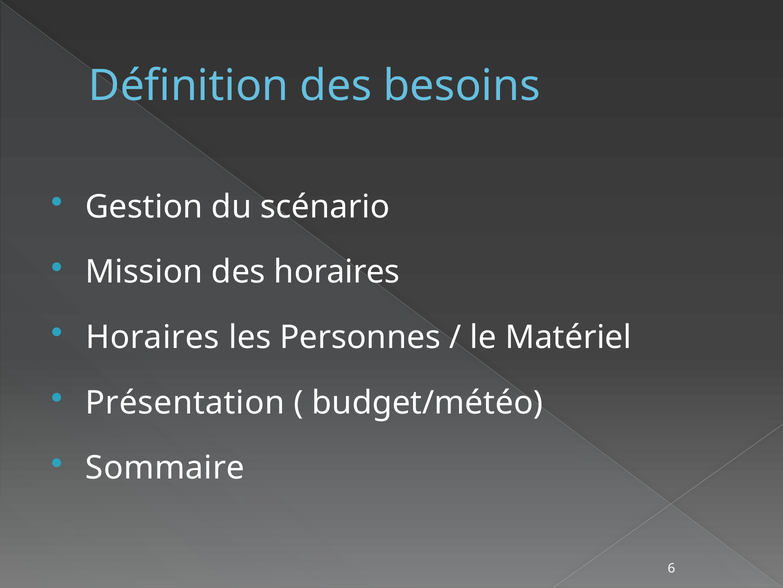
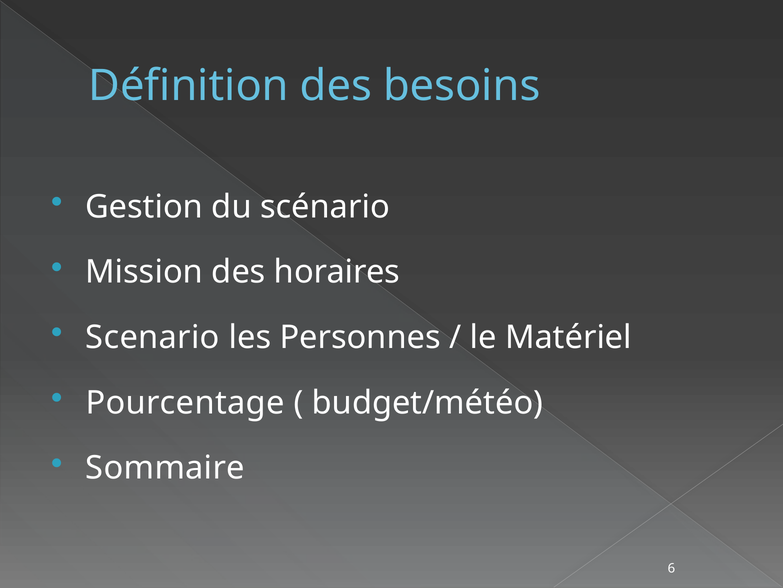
Horaires: Horaires -> Scenario (153, 337)
Présentation: Présentation -> Pourcentage (185, 402)
